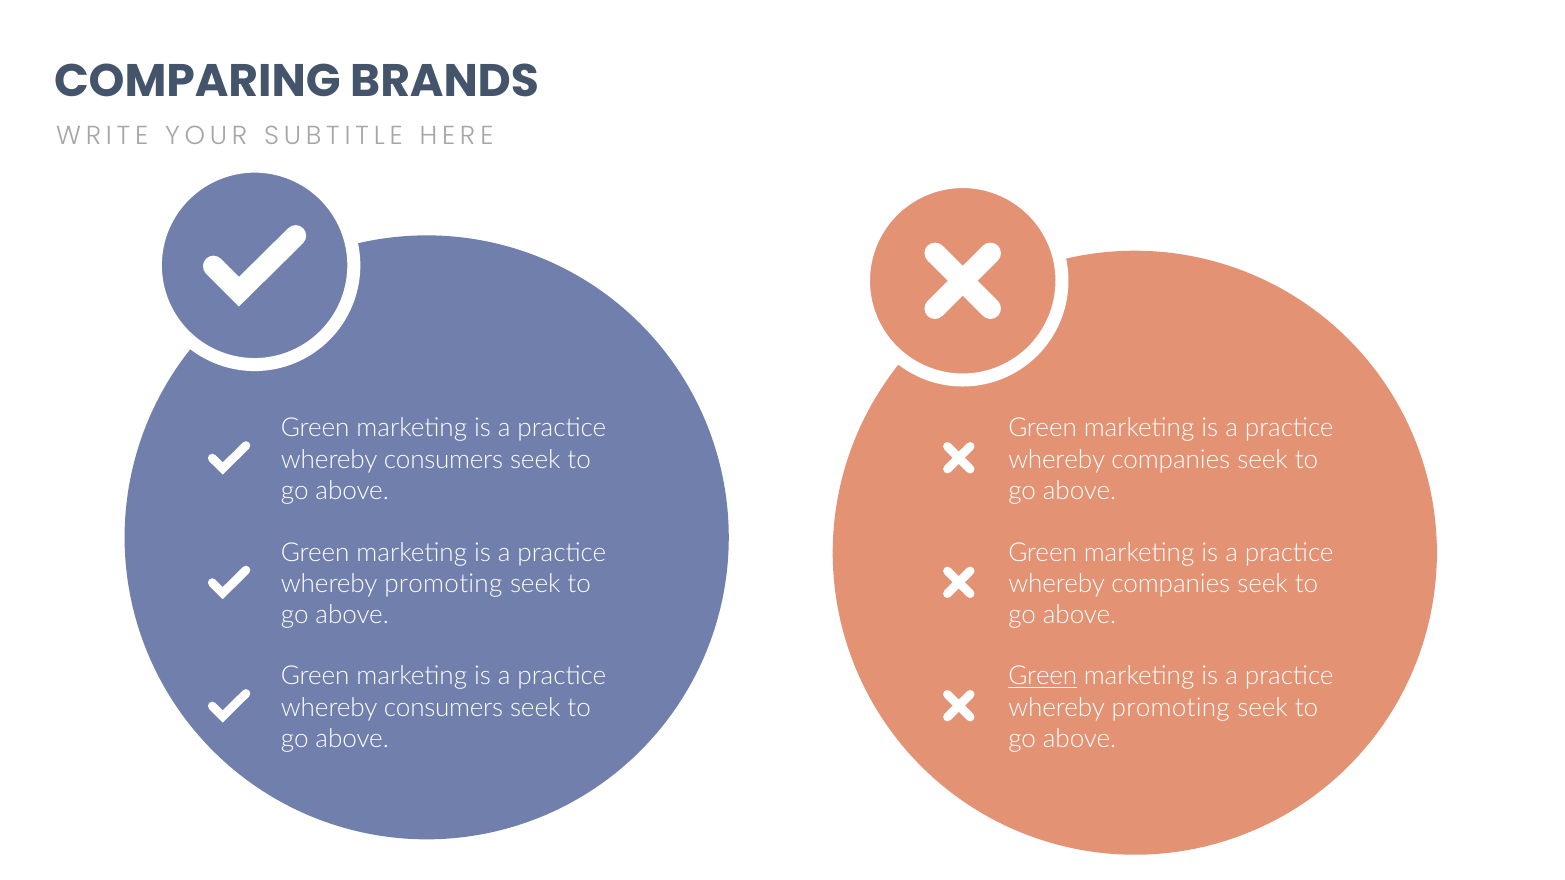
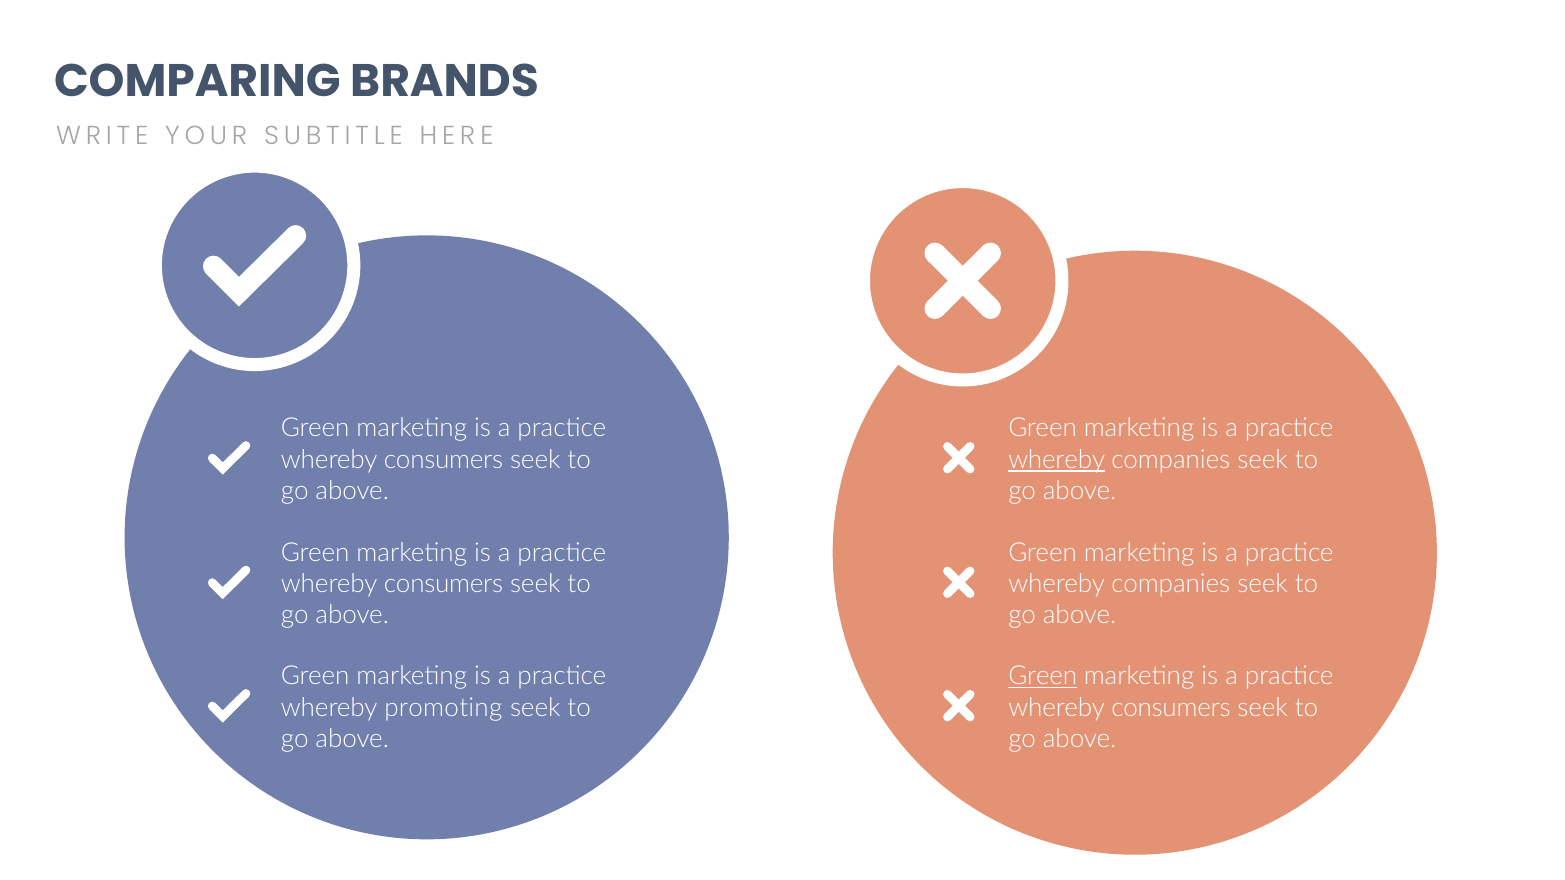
whereby underline: none -> present (1057, 460)
promoting: promoting -> consumers (444, 584)
consumers: consumers -> promoting (443, 708)
promoting: promoting -> consumers (1171, 708)
